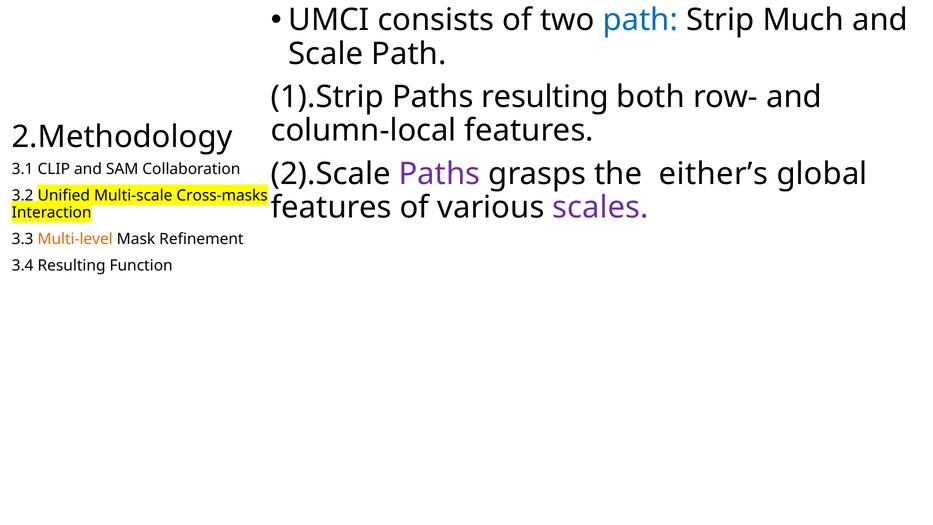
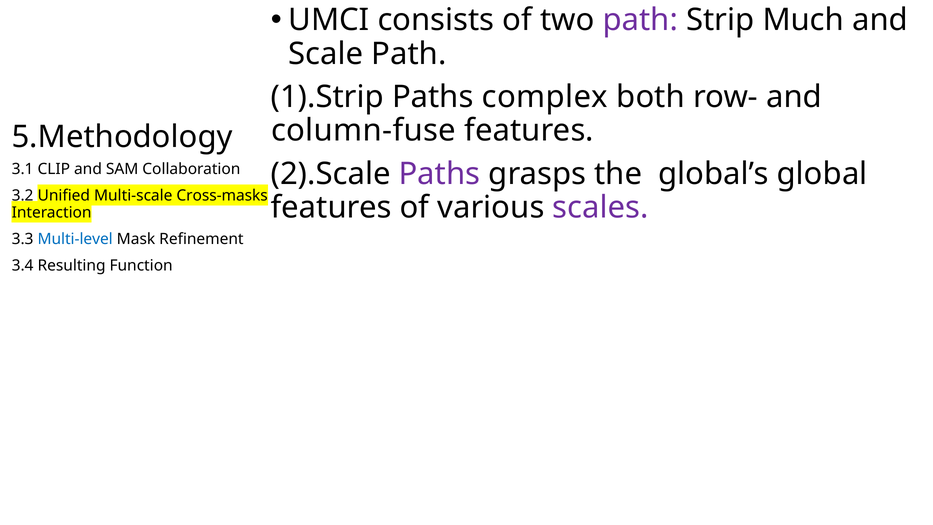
path colour: blue -> purple (640, 20)
Paths resulting: resulting -> complex (545, 97)
column-local: column-local -> column-fuse (363, 131)
2.Methodology: 2.Methodology -> 5.Methodology (122, 137)
either’s: either’s -> global’s (714, 174)
Multi-level colour: orange -> blue (75, 239)
